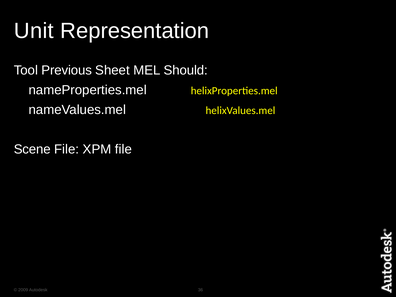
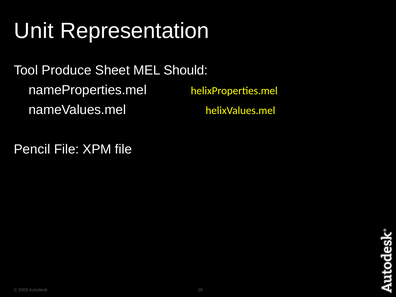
Previous: Previous -> Produce (67, 70)
Scene: Scene -> Pencil (32, 149)
